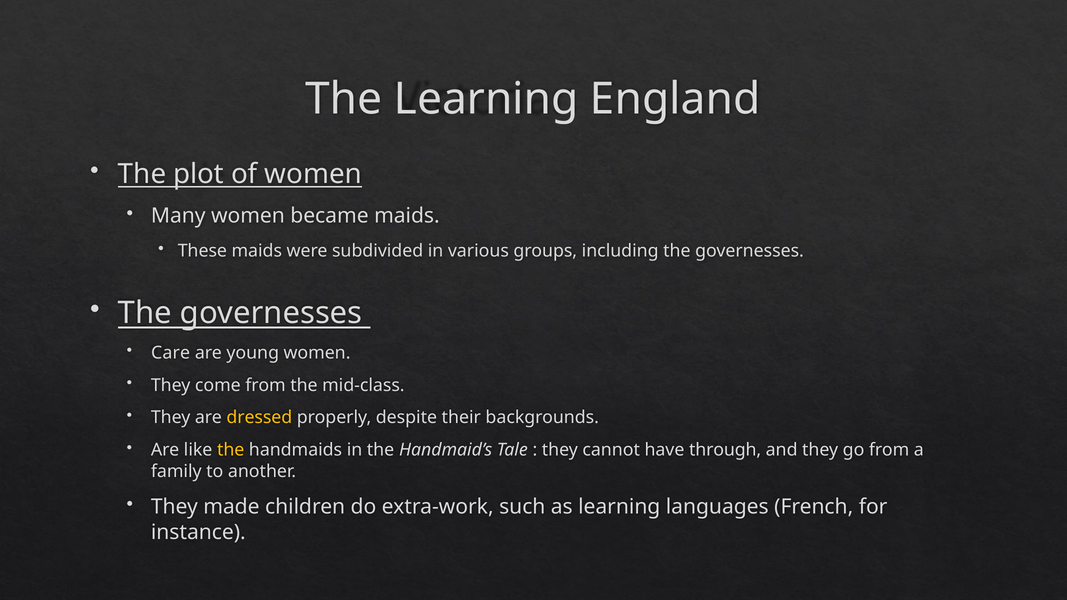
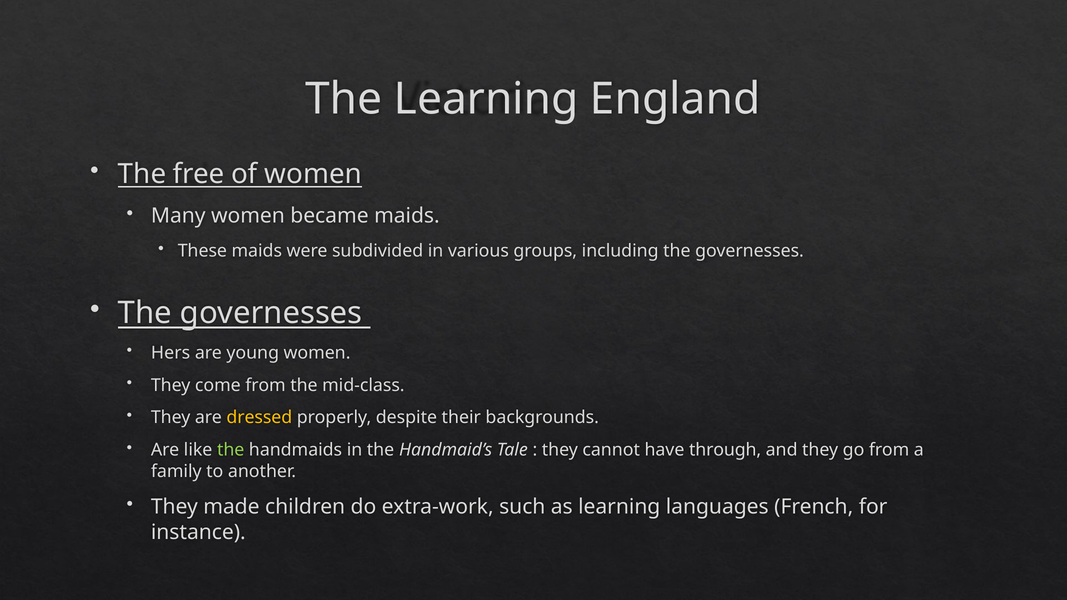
plot: plot -> free (199, 174)
Care: Care -> Hers (171, 353)
the colour: yellow -> light green (231, 450)
